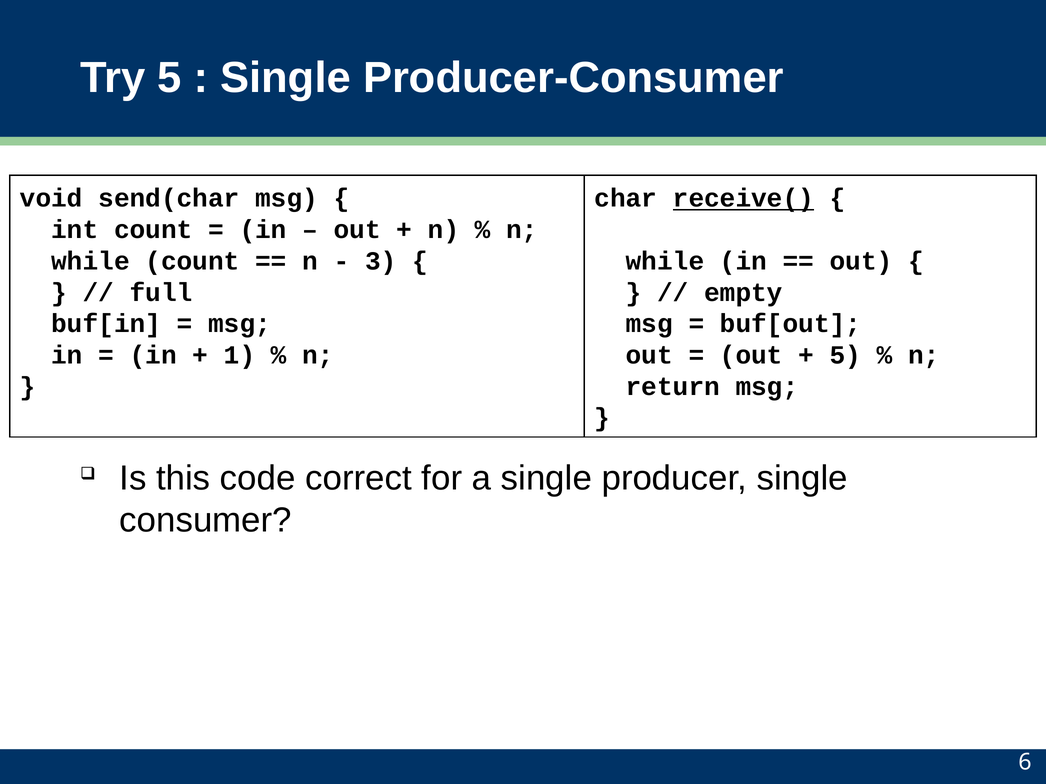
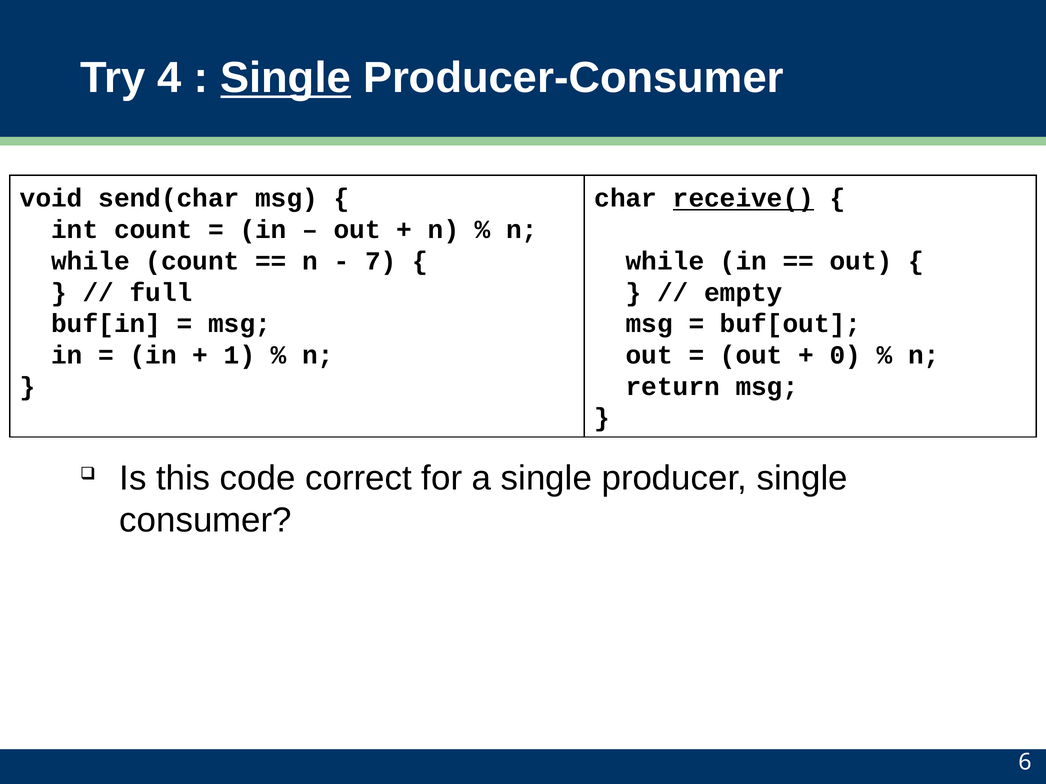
Try 5: 5 -> 4 (169, 78)
Single underline: none -> present (286, 78)
3: 3 -> 7 (381, 261)
5: 5 -> 0 (845, 355)
